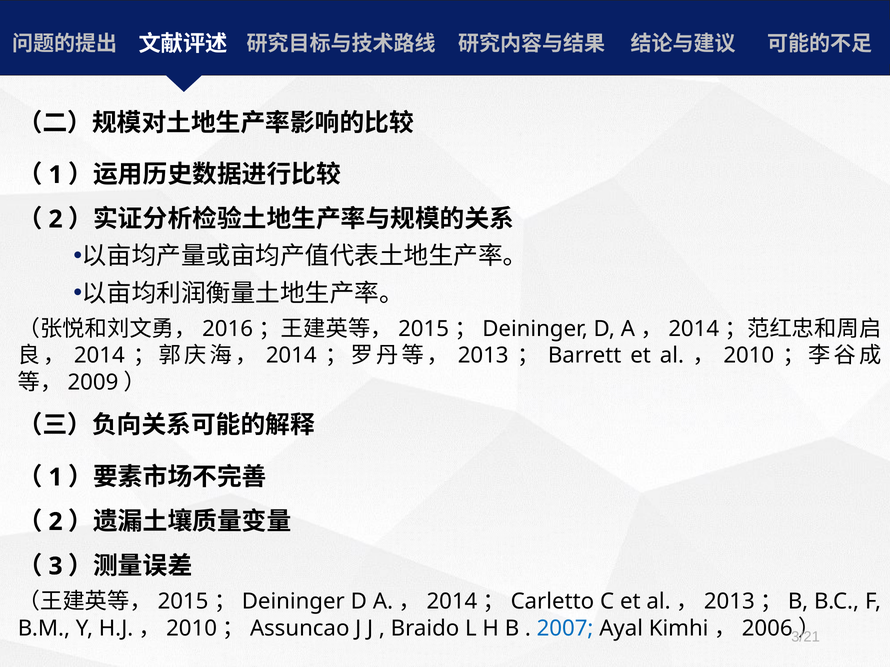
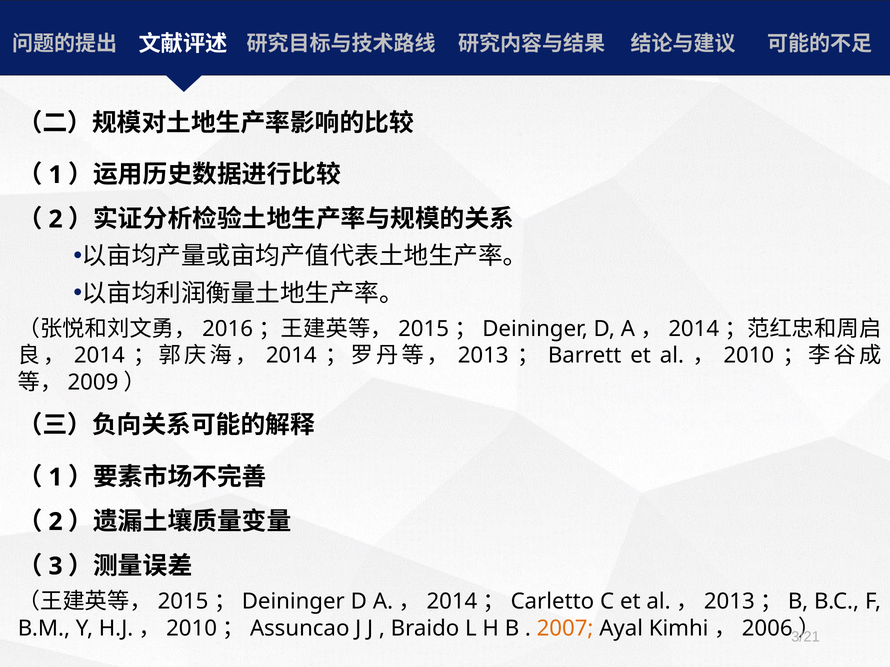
2007 colour: blue -> orange (565, 629)
